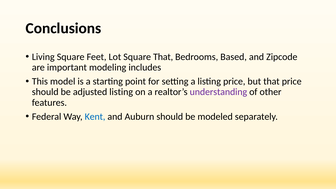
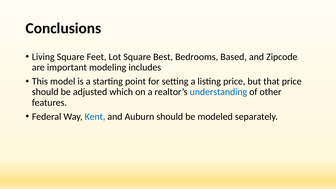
Square That: That -> Best (163, 57)
adjusted listing: listing -> which (121, 92)
understanding colour: purple -> blue (218, 92)
